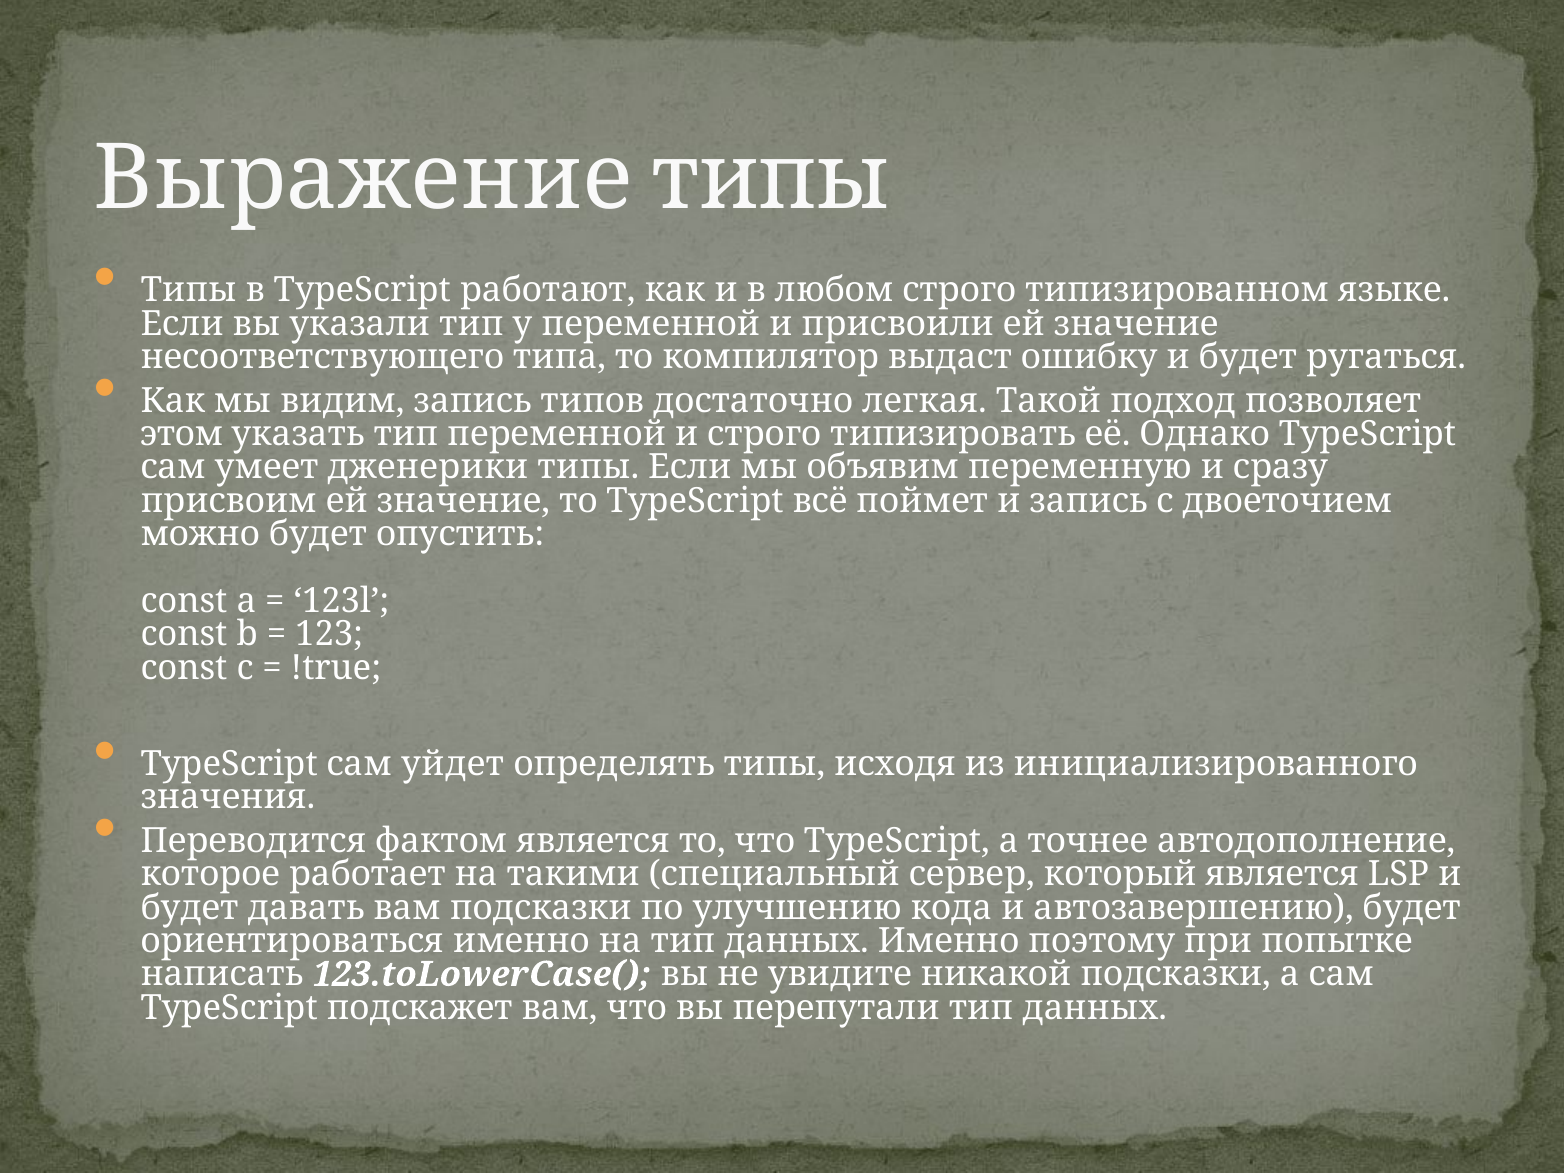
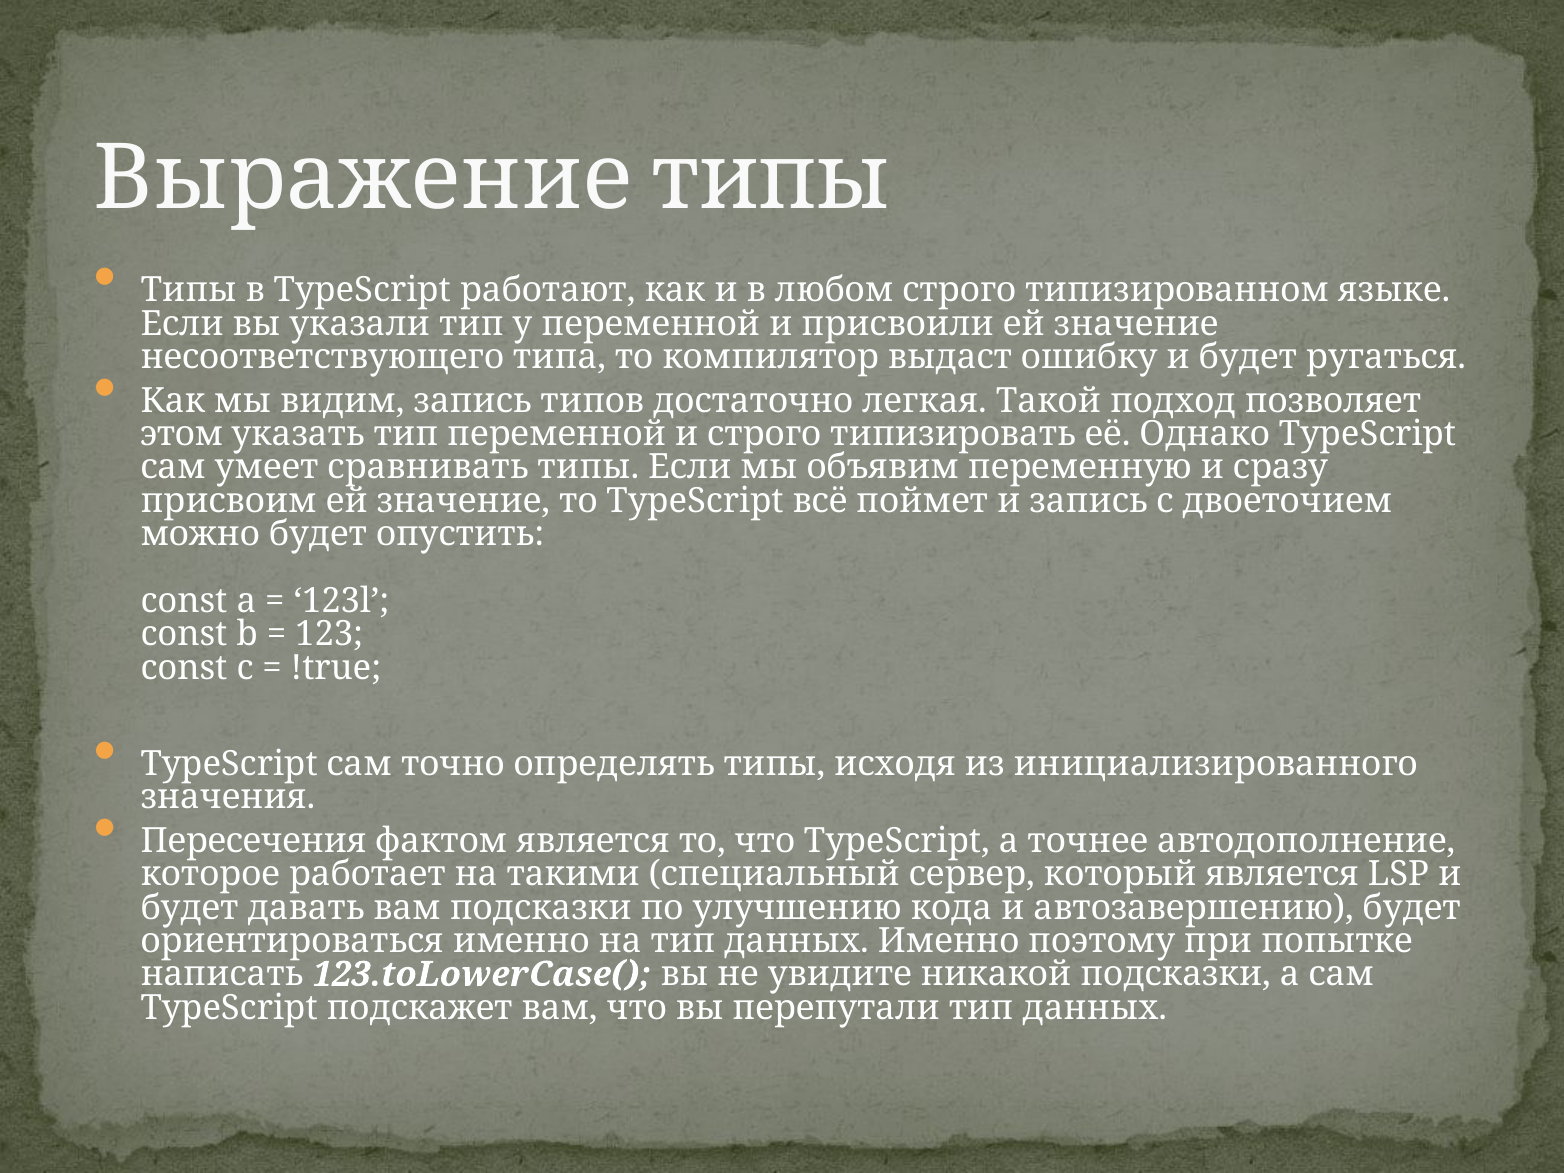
дженерики: дженерики -> сравнивать (428, 468)
уйдет: уйдет -> точно (453, 764)
Переводится: Переводится -> Пересечения (254, 841)
